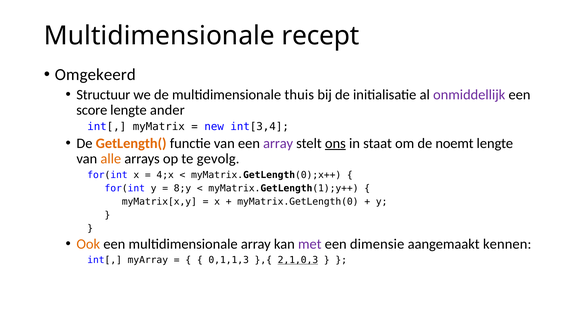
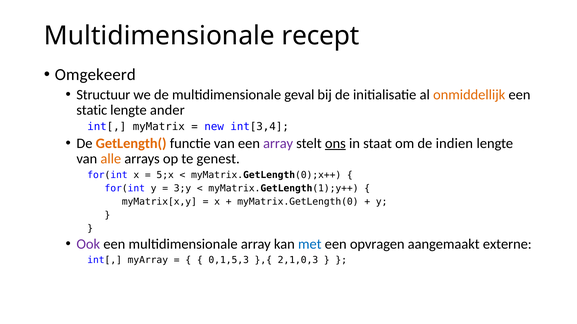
thuis: thuis -> geval (299, 95)
onmiddellijk colour: purple -> orange (469, 95)
score: score -> static (92, 110)
noemt: noemt -> indien (454, 144)
gevolg: gevolg -> genest (218, 159)
4;x: 4;x -> 5;x (165, 175)
8;y: 8;y -> 3;y (182, 189)
Ook colour: orange -> purple (88, 245)
met colour: purple -> blue (310, 245)
dimensie: dimensie -> opvragen (377, 245)
kennen: kennen -> externe (507, 245)
0,1,1,3: 0,1,1,3 -> 0,1,5,3 (229, 261)
2,1,0,3 underline: present -> none (298, 261)
